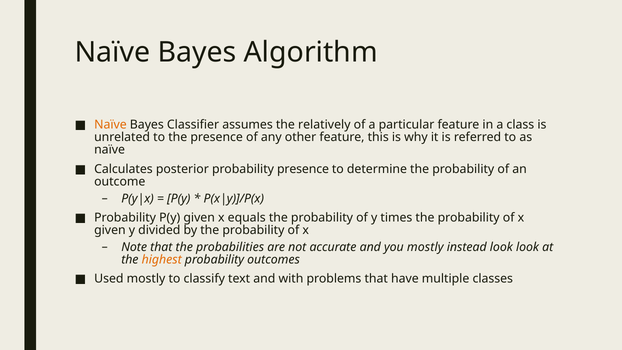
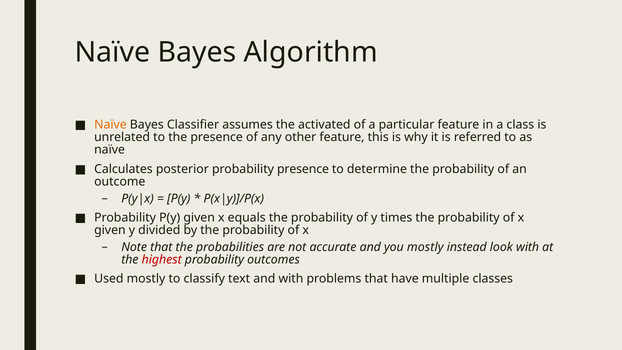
relatively: relatively -> activated (324, 125)
look look: look -> with (528, 247)
highest colour: orange -> red (162, 259)
